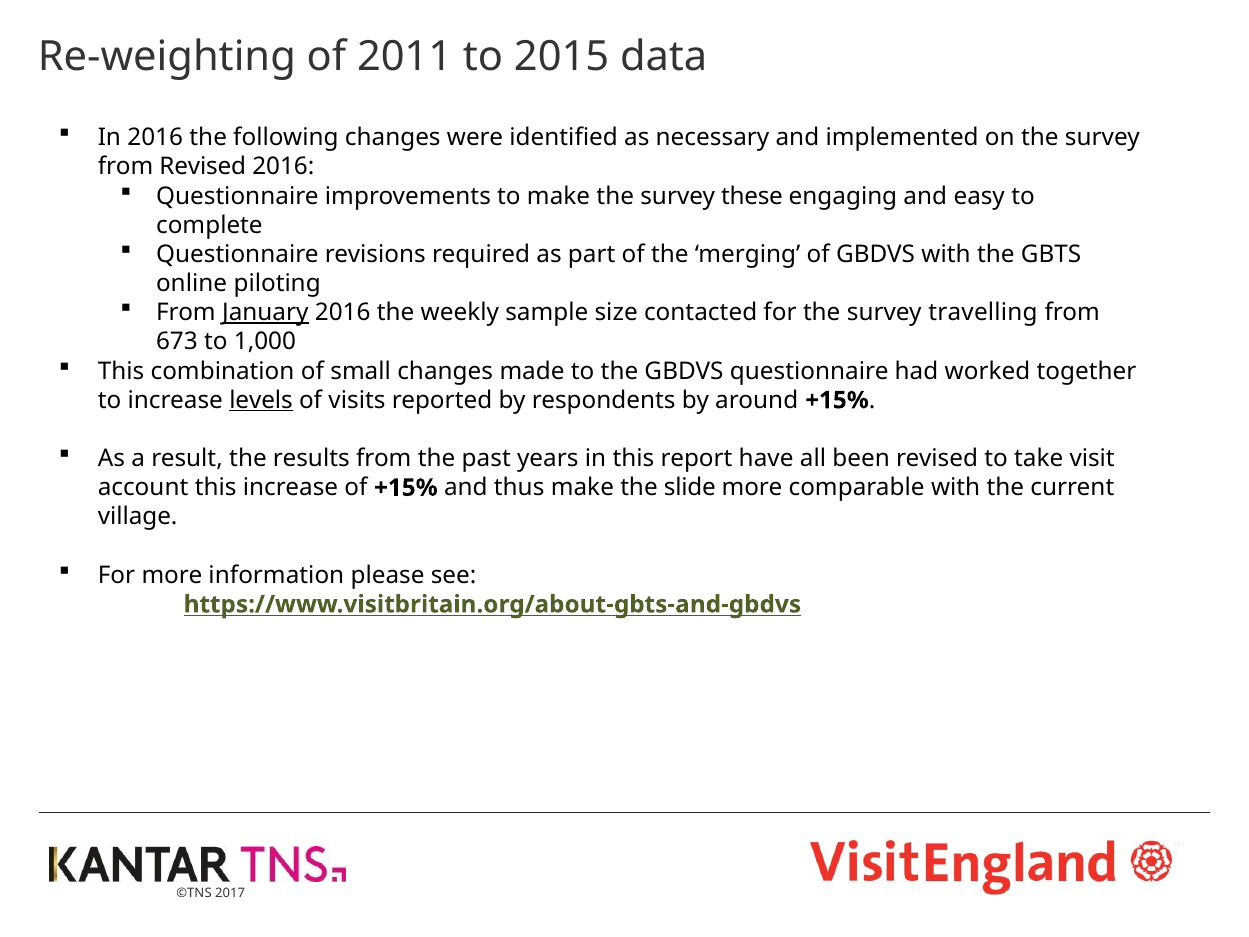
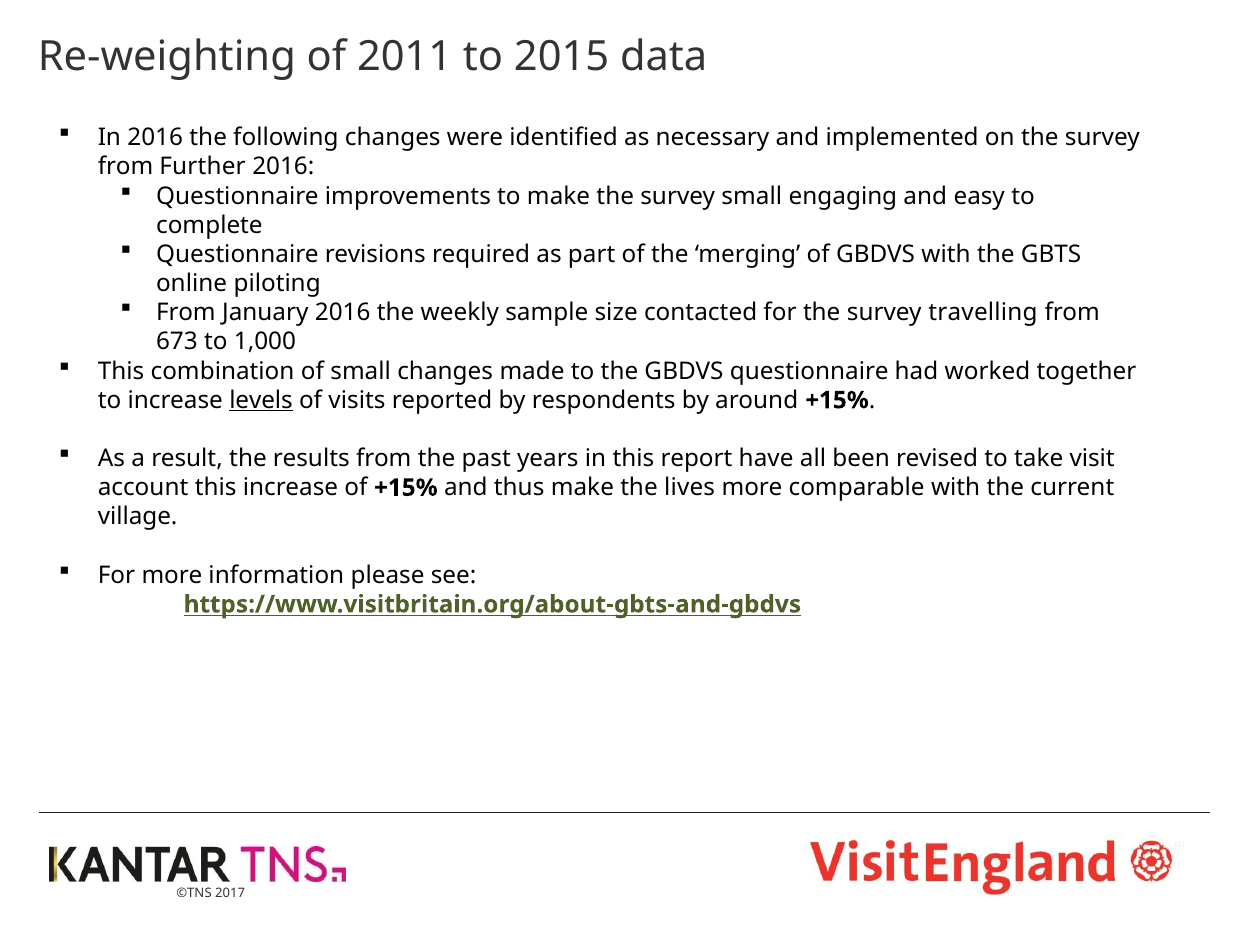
from Revised: Revised -> Further (203, 167)
survey these: these -> small (752, 196)
January underline: present -> none (265, 313)
slide: slide -> lives (690, 488)
